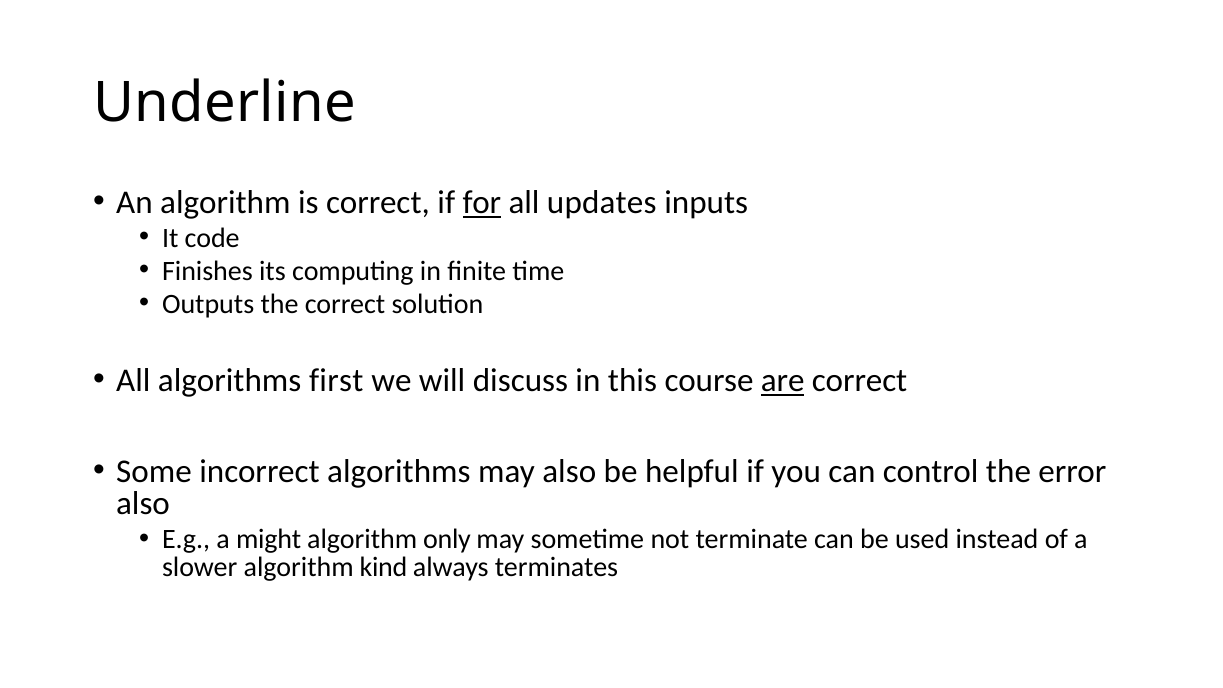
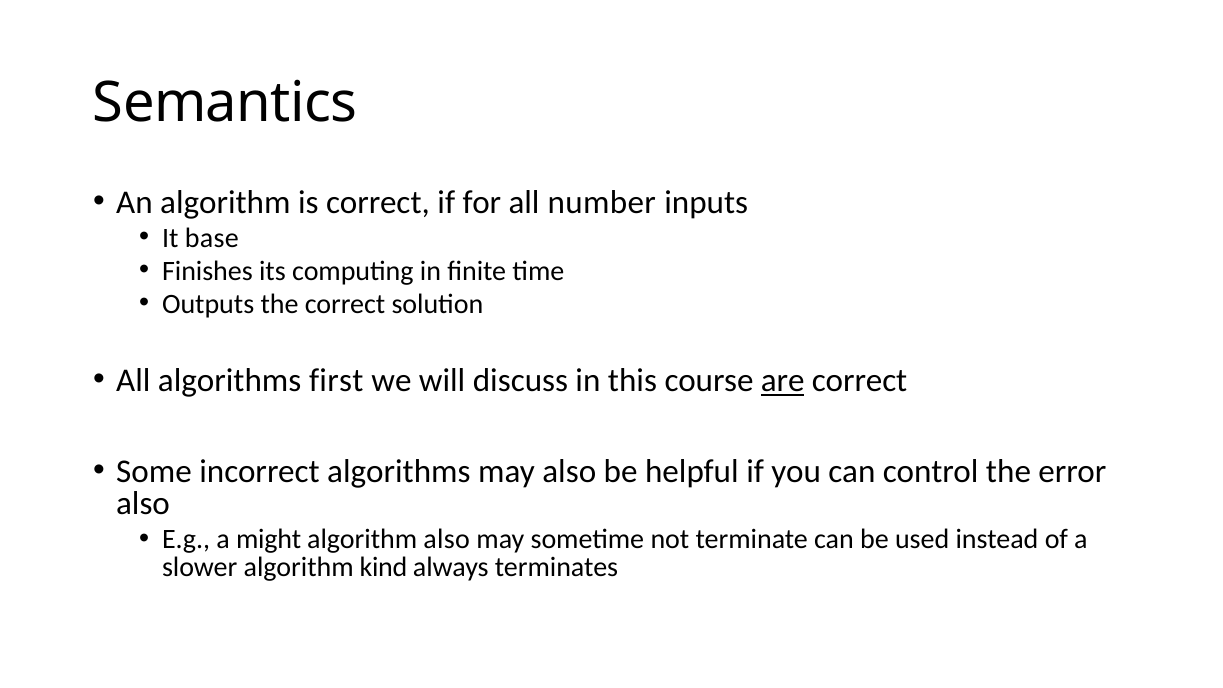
Underline: Underline -> Semantics (225, 103)
for underline: present -> none (482, 203)
updates: updates -> number (602, 203)
code: code -> base (212, 238)
algorithm only: only -> also (447, 539)
